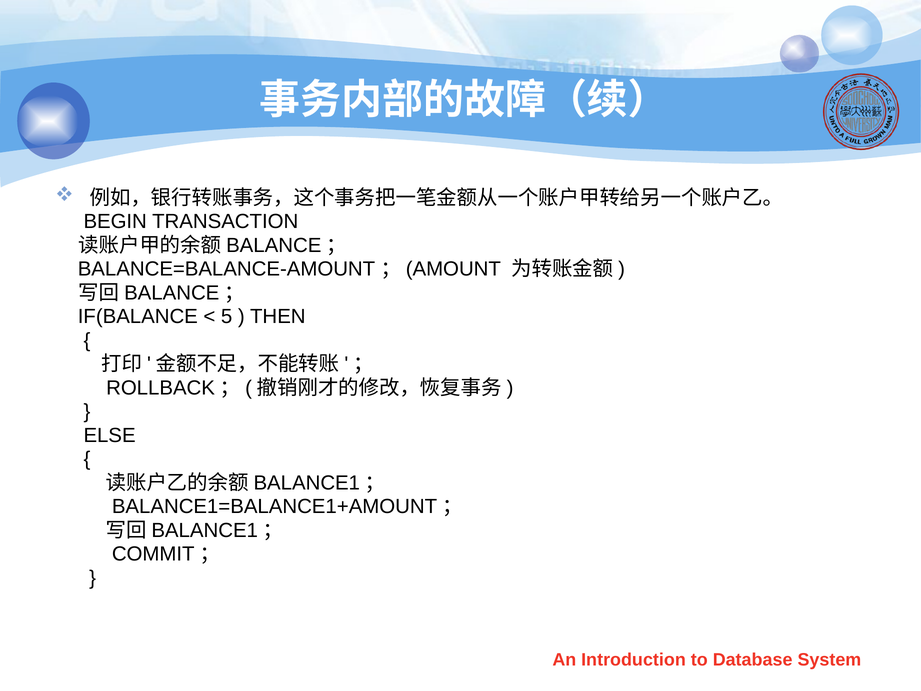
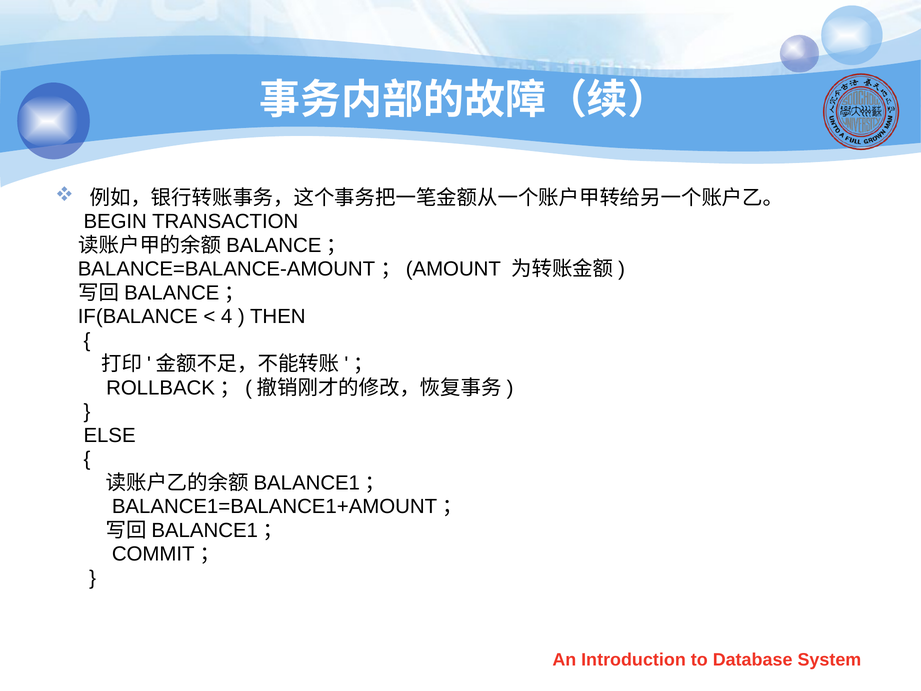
5: 5 -> 4 (227, 317)
